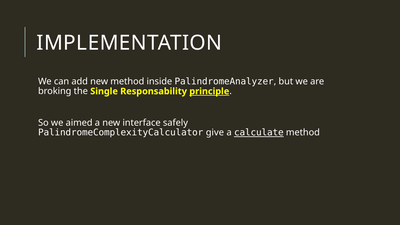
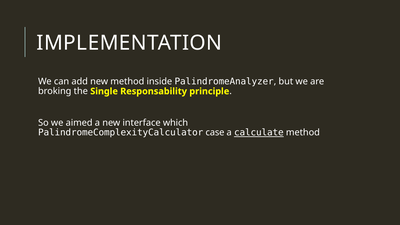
principle underline: present -> none (209, 91)
safely: safely -> which (175, 123)
give: give -> case (215, 133)
